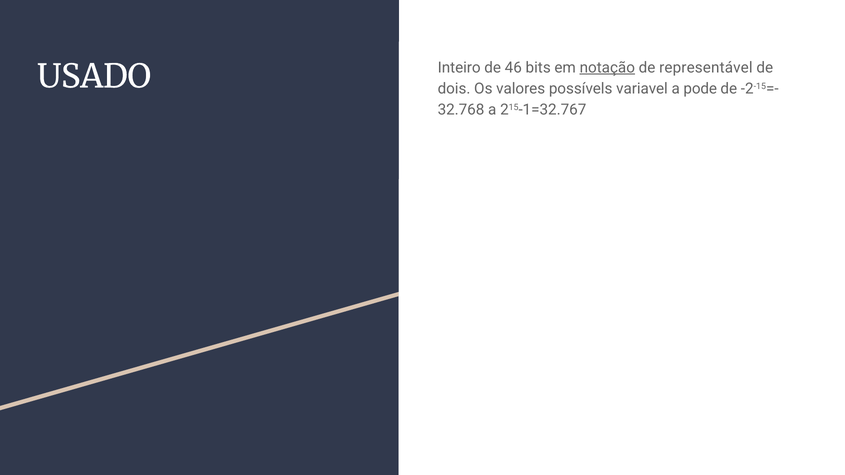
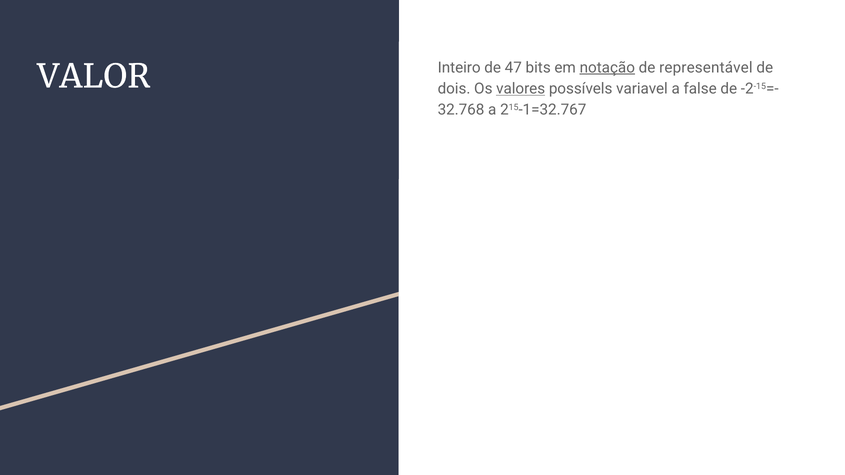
46: 46 -> 47 (513, 68)
USADO: USADO -> VALOR (94, 77)
valores underline: none -> present (521, 89)
pode: pode -> false (700, 89)
